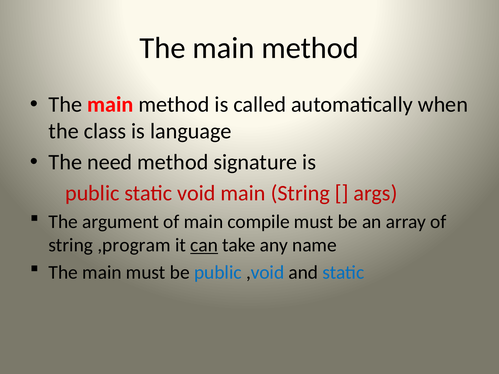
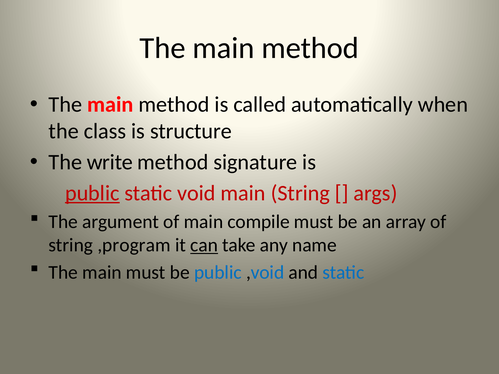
language: language -> structure (191, 131)
need: need -> write (110, 162)
public underline: none -> present (92, 193)
